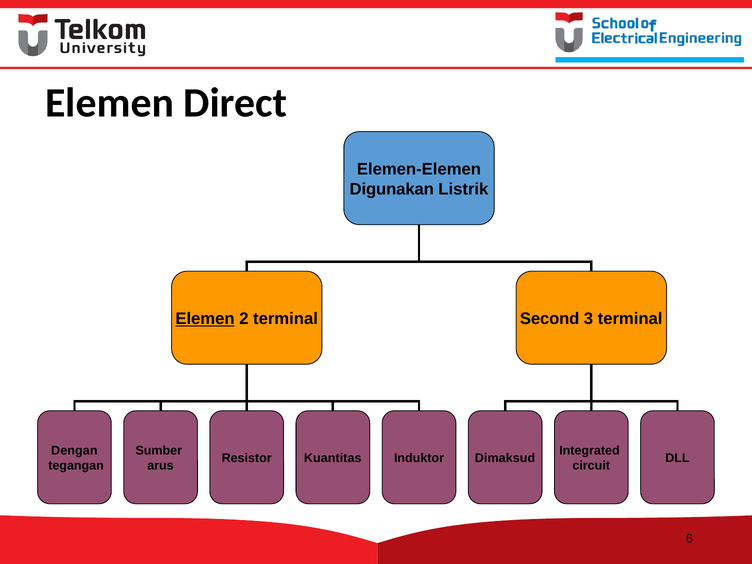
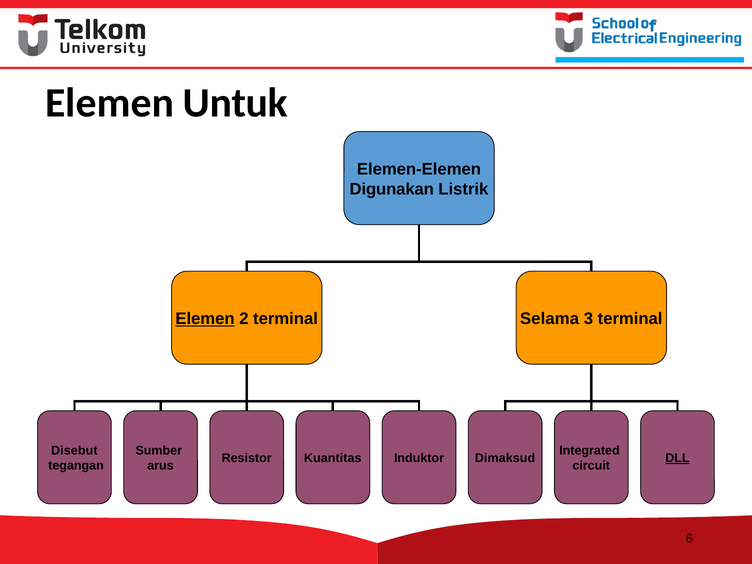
Direct: Direct -> Untuk (235, 103)
Second: Second -> Selama (550, 319)
Dengan: Dengan -> Disebut (74, 451)
DLL underline: none -> present (677, 458)
